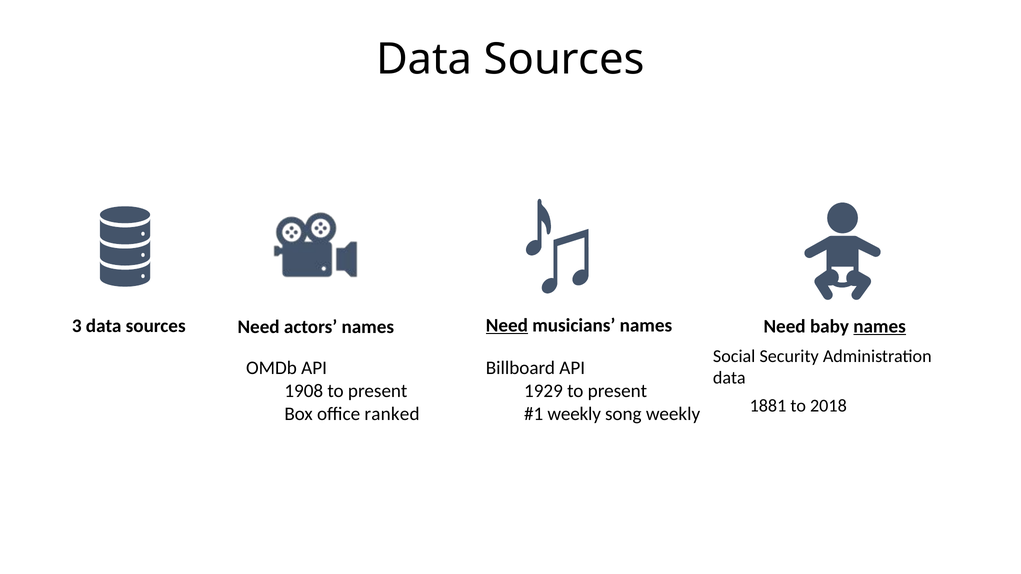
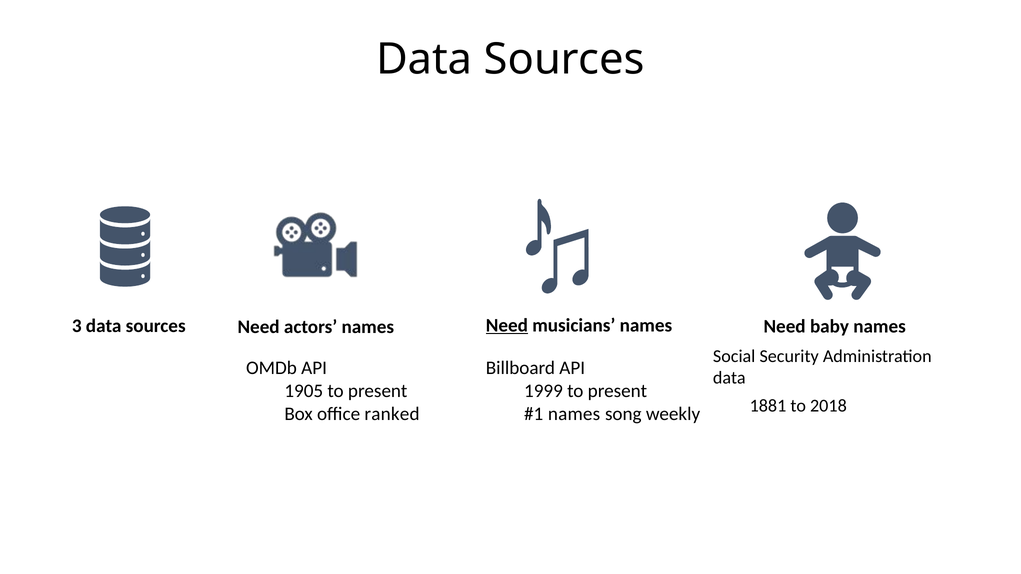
names underline: present -> none (880, 326)
1908: 1908 -> 1905 (304, 391)
1929: 1929 -> 1999 (543, 391)
weekly: weekly -> names (574, 414)
